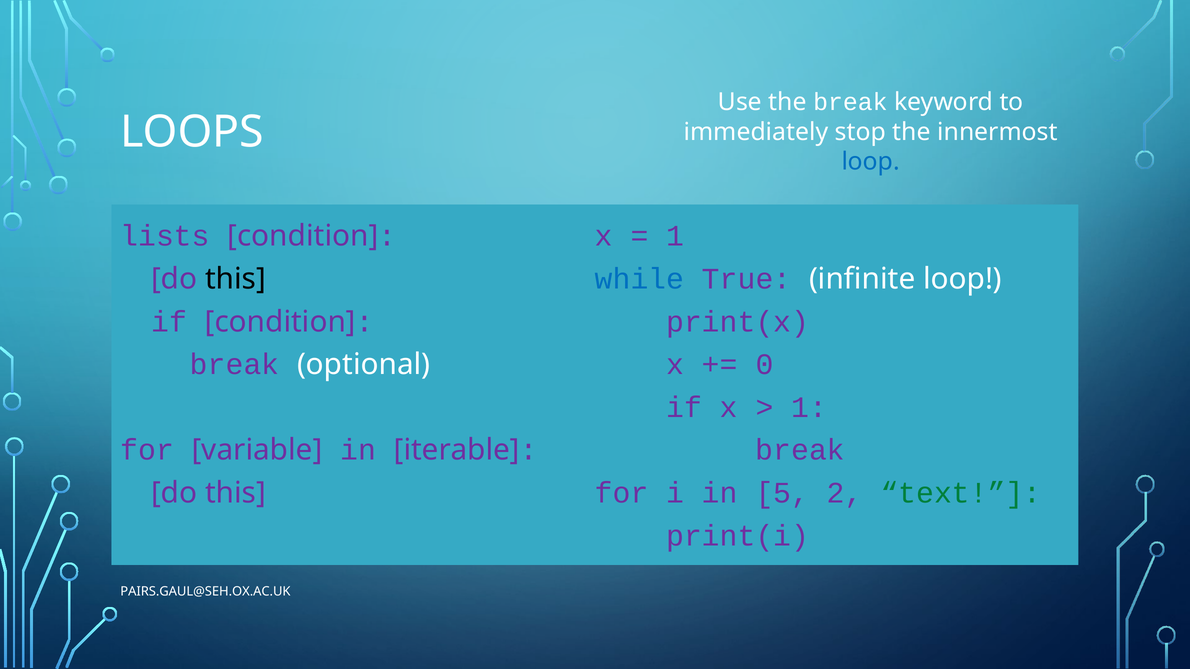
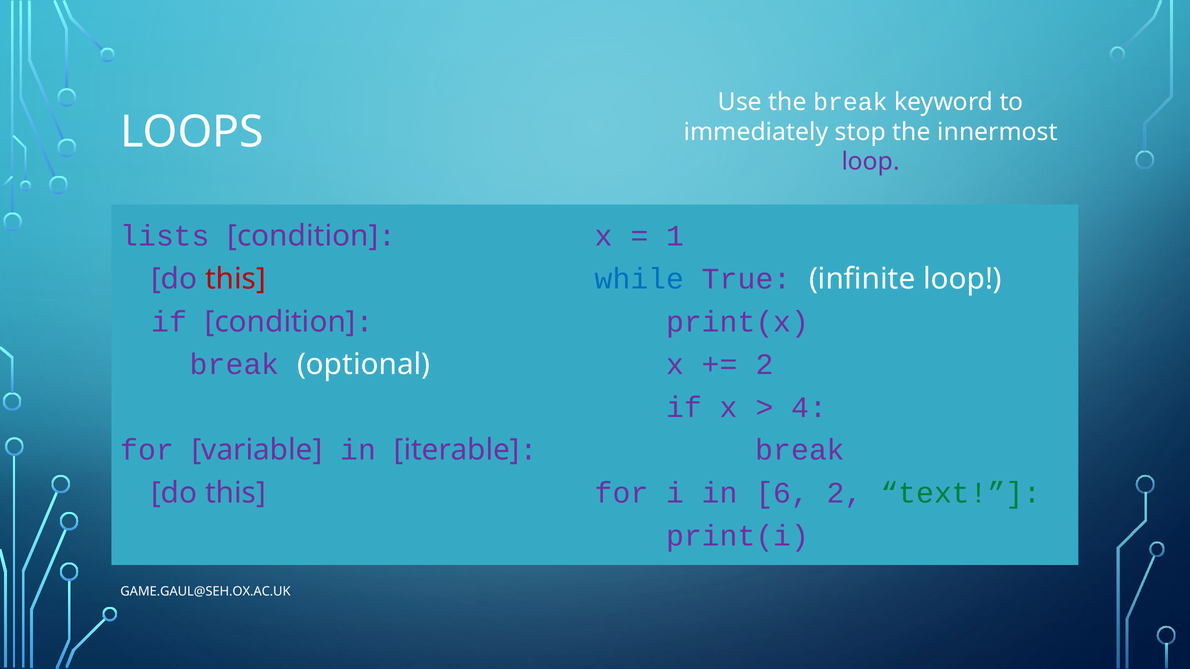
loop colour: blue -> purple (871, 162)
this colour: black -> red (235, 279)
0: 0 -> 2 (764, 365)
1: 1 -> 4 (809, 408)
5: 5 -> 6 (782, 493)
PAIRS.GAUL@SEH.OX.AC.UK: PAIRS.GAUL@SEH.OX.AC.UK -> GAME.GAUL@SEH.OX.AC.UK (205, 592)
